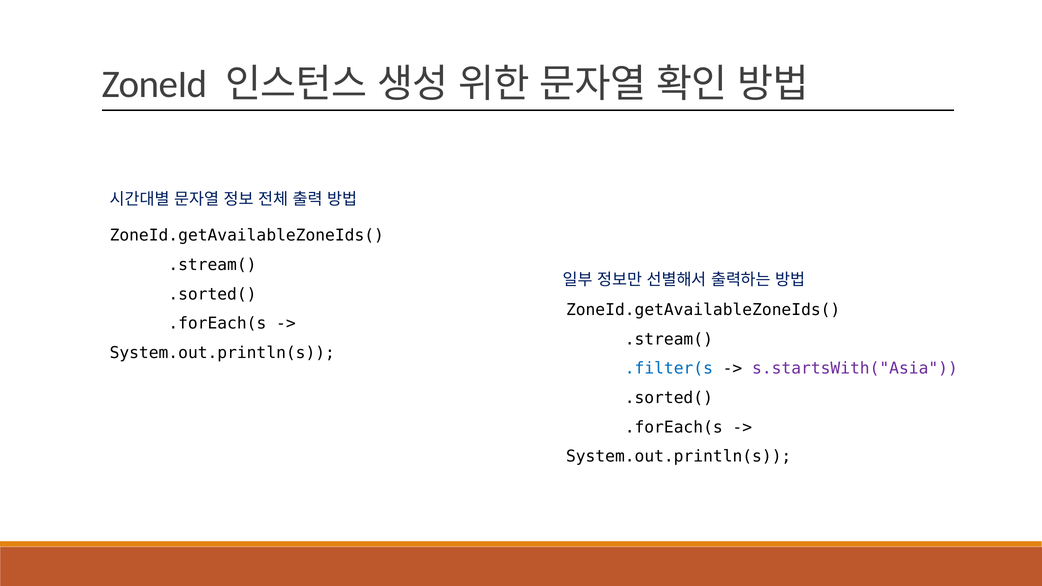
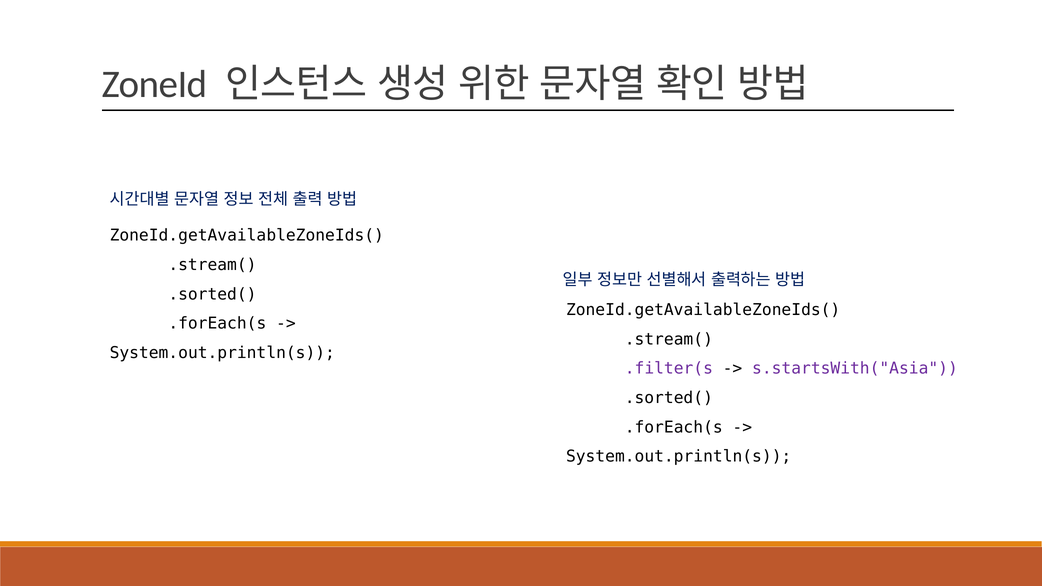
.filter(s colour: blue -> purple (669, 369)
